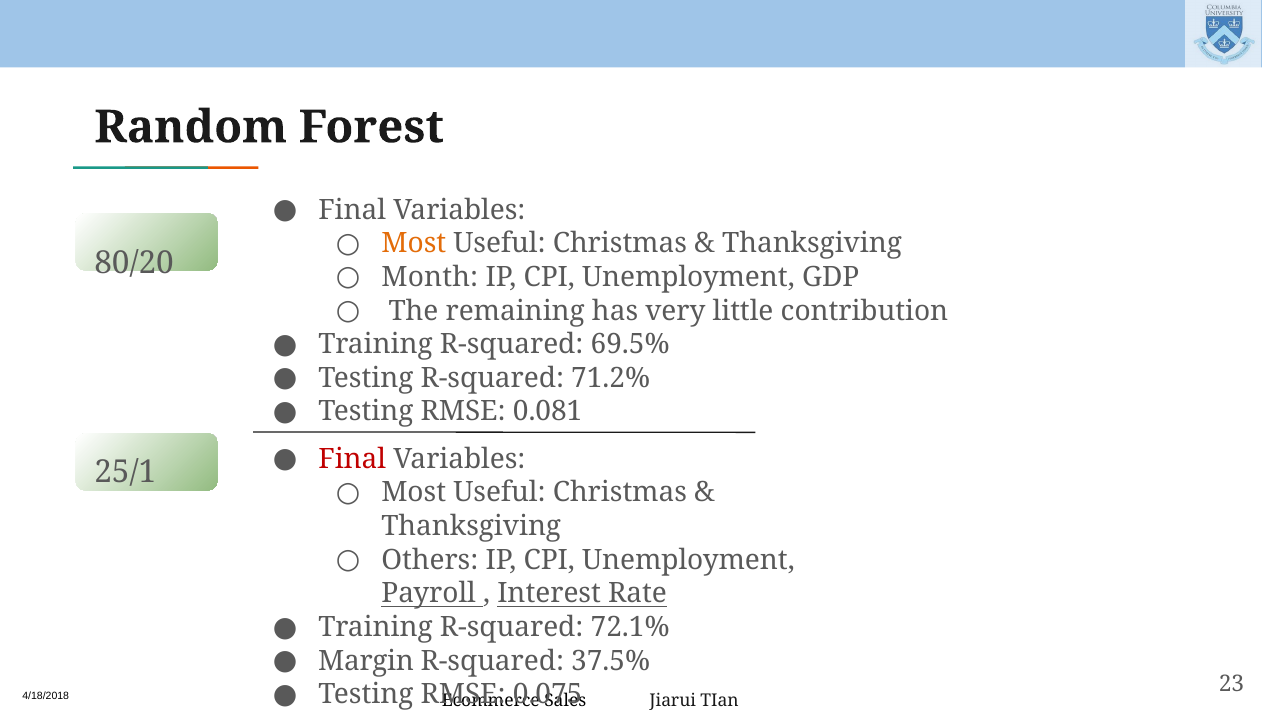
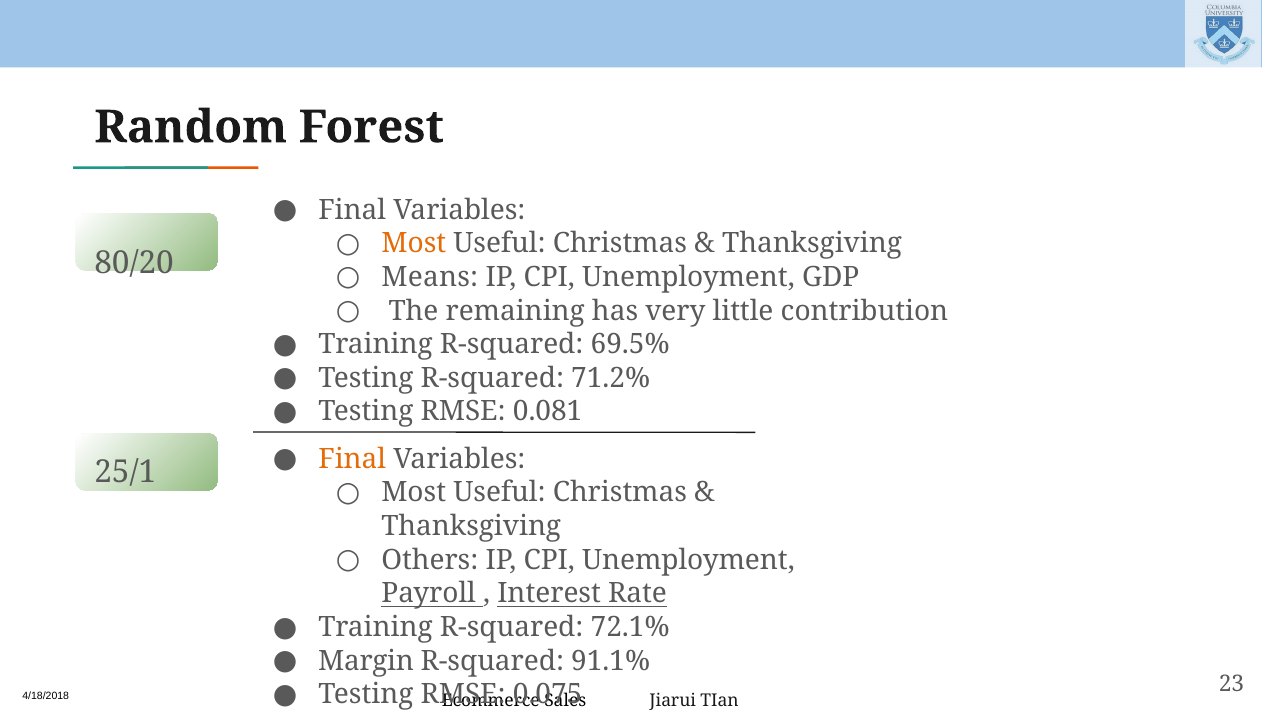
Month: Month -> Means (430, 277)
Final colour: red -> orange (352, 459)
37.5%: 37.5% -> 91.1% (611, 661)
